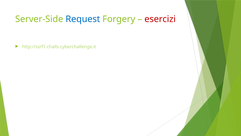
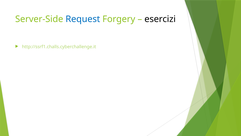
esercizi colour: red -> black (160, 19)
